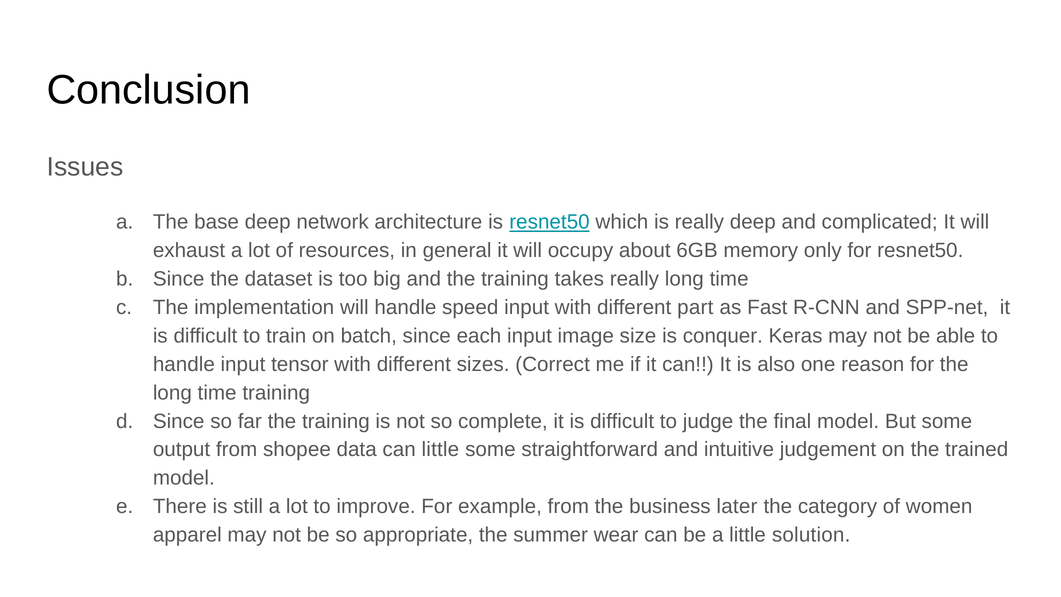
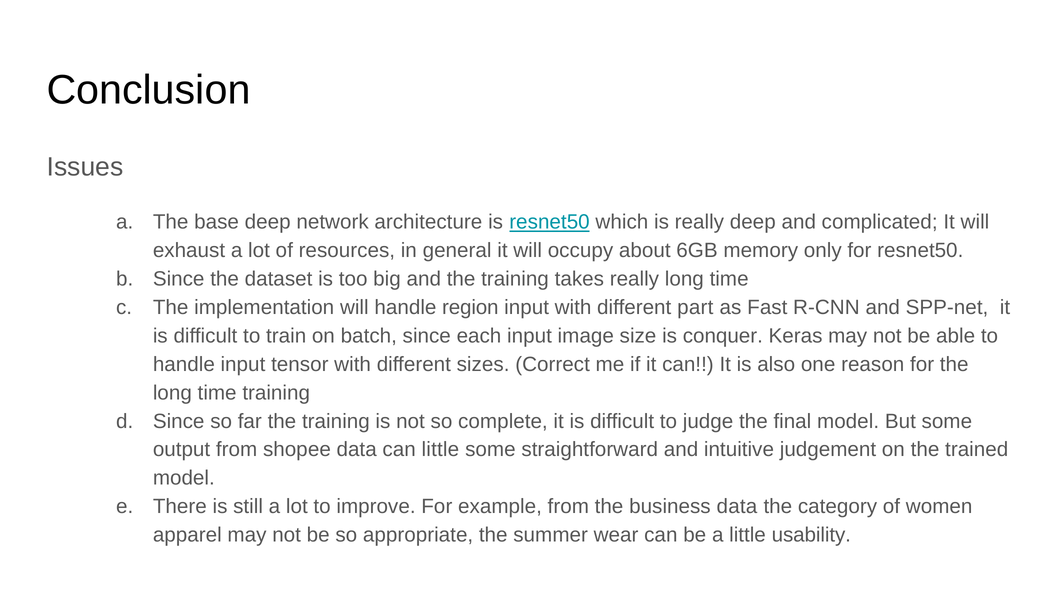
speed: speed -> region (470, 307)
business later: later -> data (737, 506)
solution: solution -> usability (811, 535)
